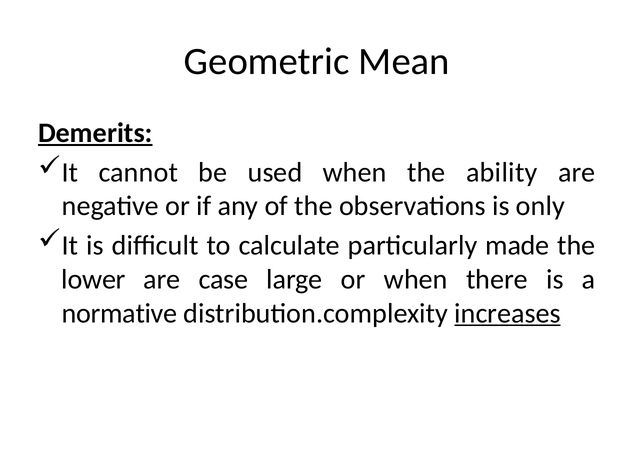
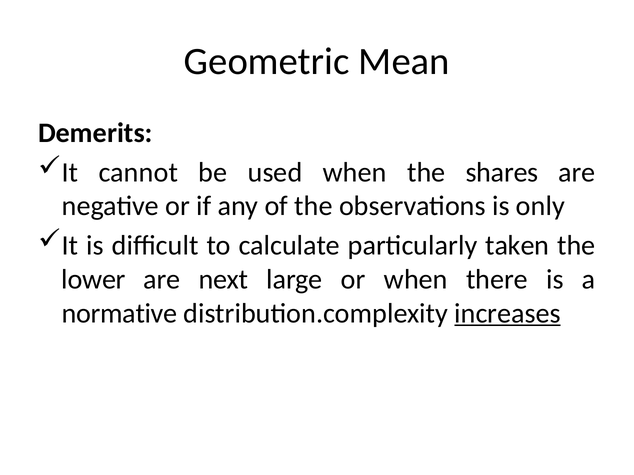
Demerits underline: present -> none (95, 133)
ability: ability -> shares (502, 173)
made: made -> taken (517, 246)
case: case -> next (223, 280)
